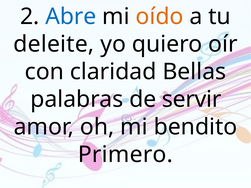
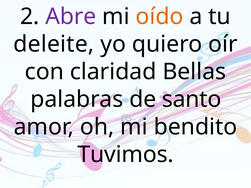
Abre colour: blue -> purple (71, 17)
servir: servir -> santo (192, 99)
Primero: Primero -> Tuvimos (126, 155)
